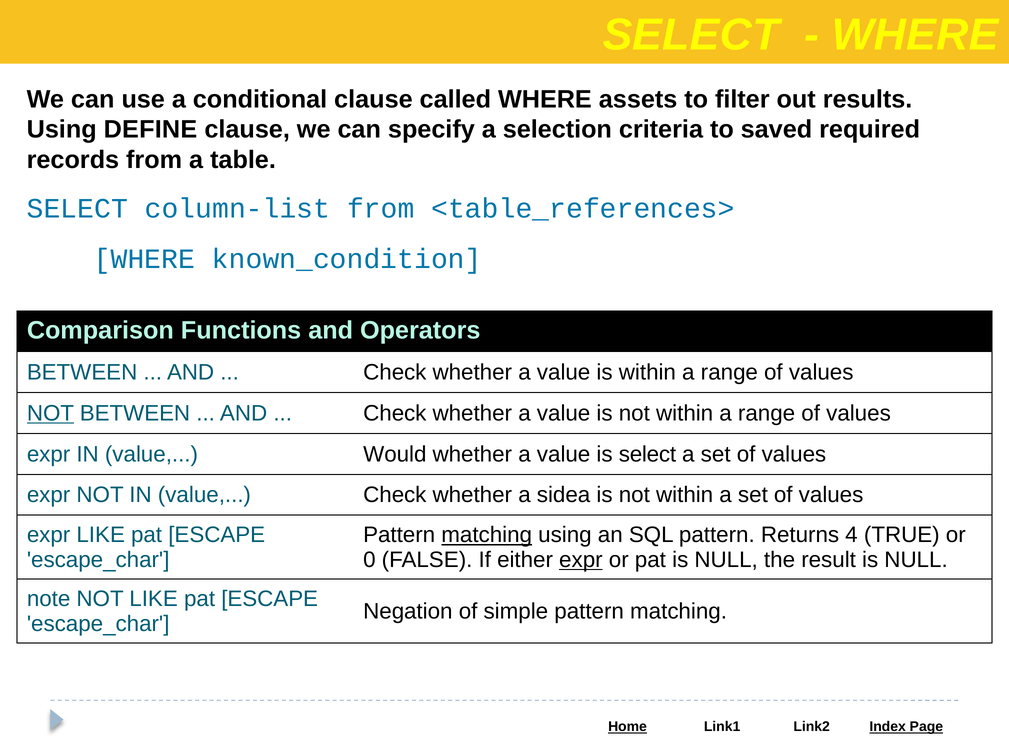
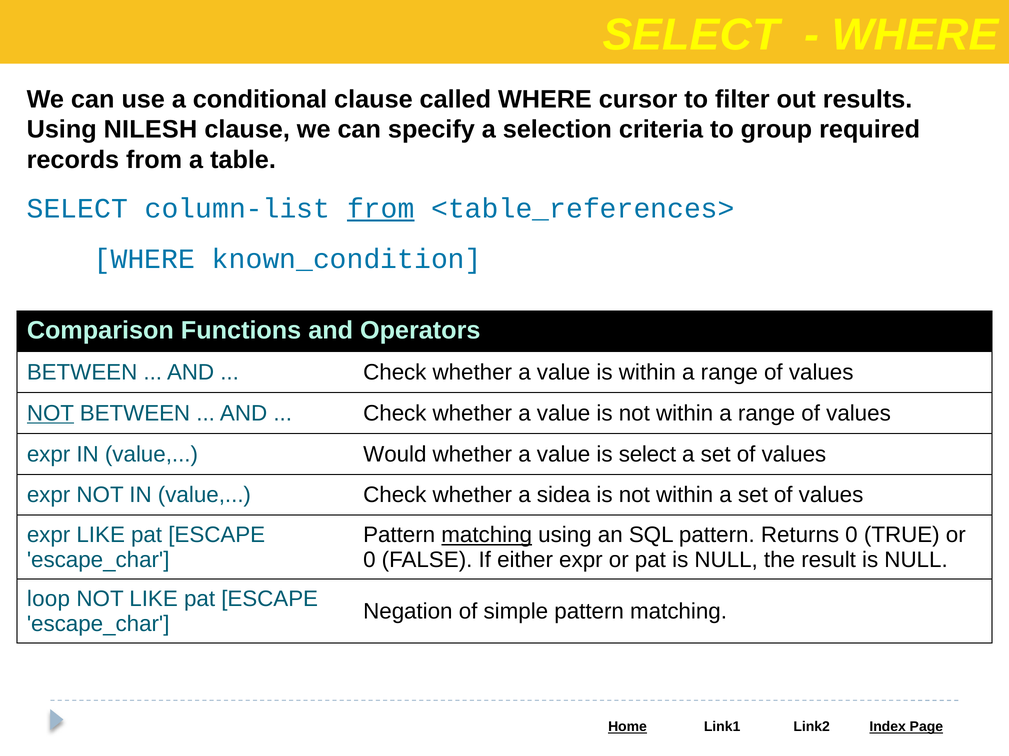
assets: assets -> cursor (638, 99)
DEFINE: DEFINE -> NILESH (150, 130)
saved: saved -> group (776, 130)
from underline: none -> present (381, 209)
Returns 4: 4 -> 0 (851, 536)
expr underline: present -> none (581, 560)
note: note -> loop (48, 599)
